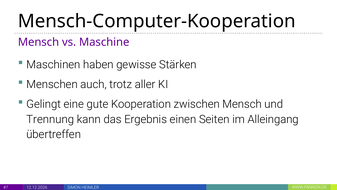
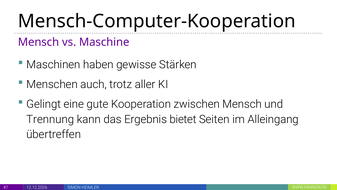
einen: einen -> bietet (183, 119)
